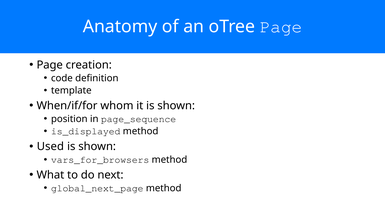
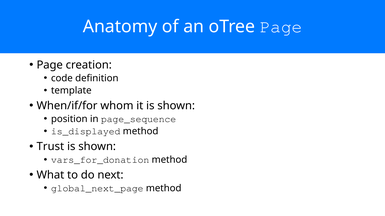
Used: Used -> Trust (50, 147)
vars_for_browsers: vars_for_browsers -> vars_for_donation (100, 160)
